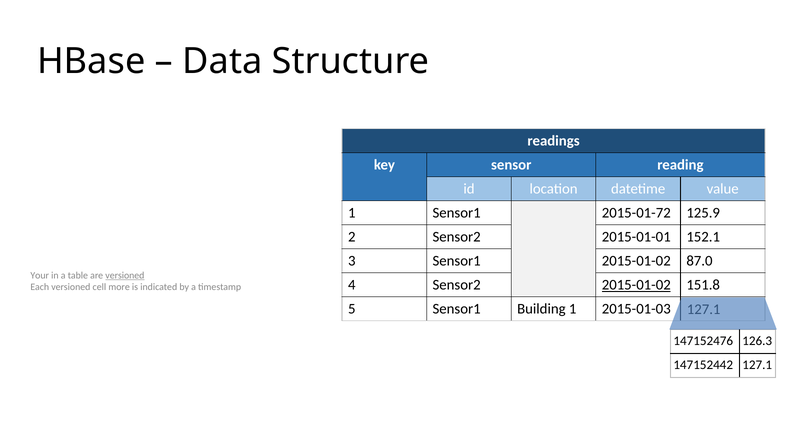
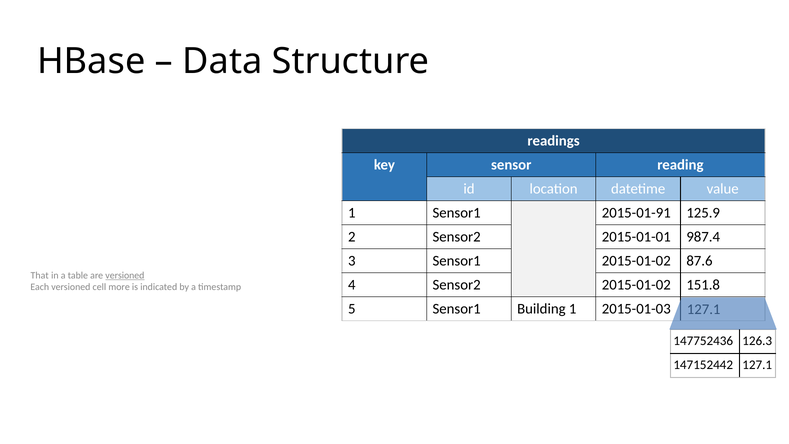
2015-01-72: 2015-01-72 -> 2015-01-91 (636, 213)
152.1: 152.1 -> 987.4 (703, 237)
87.0: 87.0 -> 87.6 (699, 261)
Your: Your -> That (40, 275)
2015-01-02 underline: present -> none (636, 285)
147152476: 147152476 -> 147752436 (703, 341)
